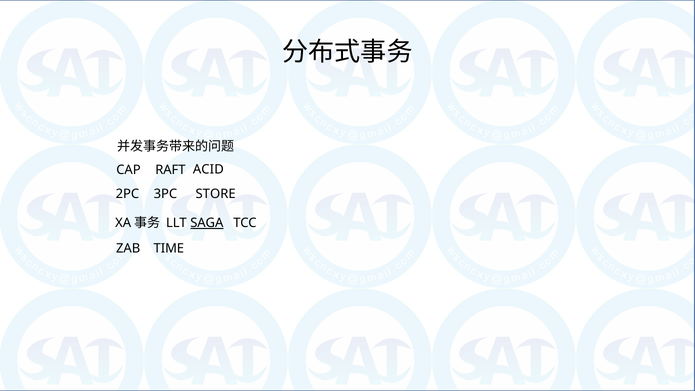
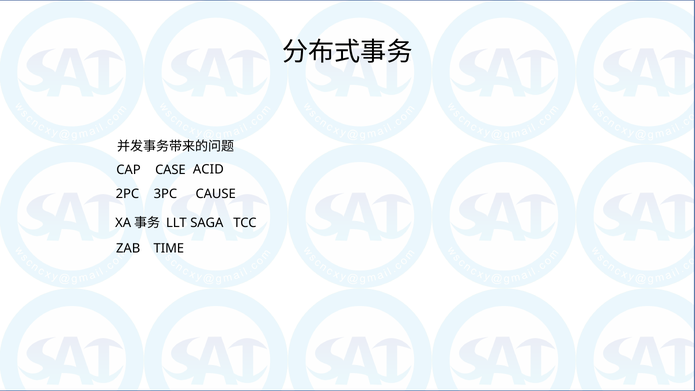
RAFT: RAFT -> CASE (170, 170)
STORE: STORE -> CAUSE (216, 194)
SAGA underline: present -> none (207, 223)
